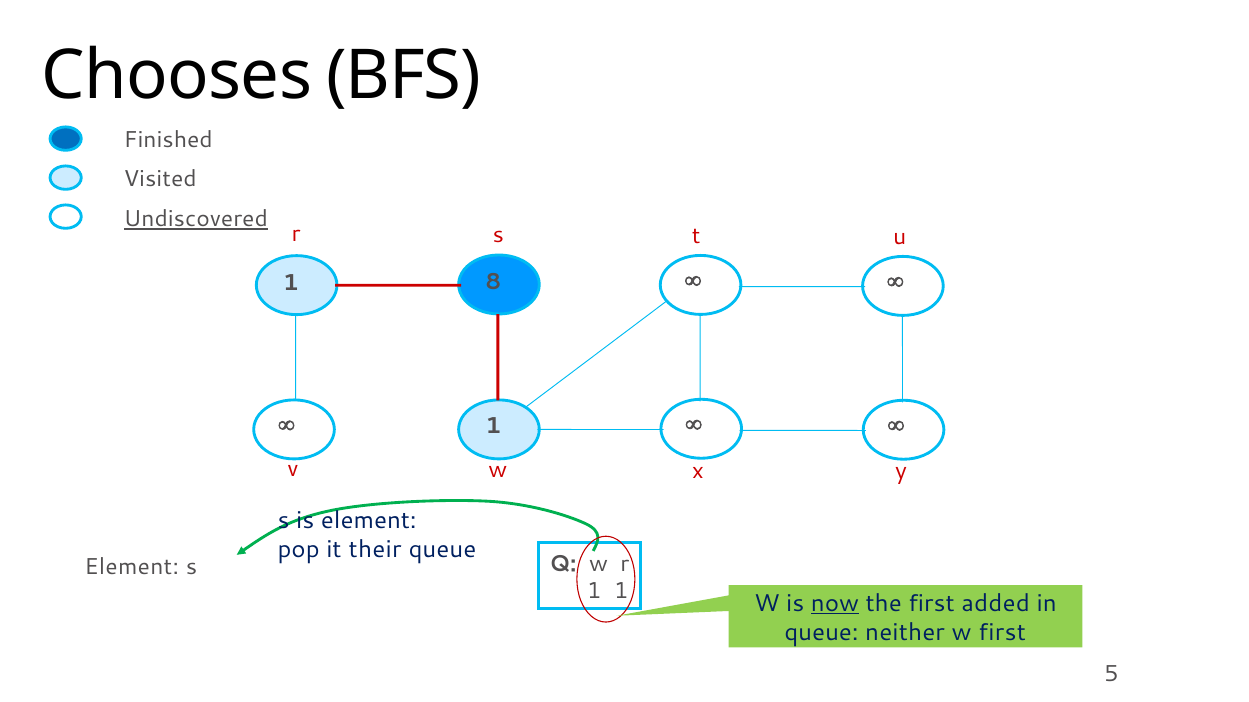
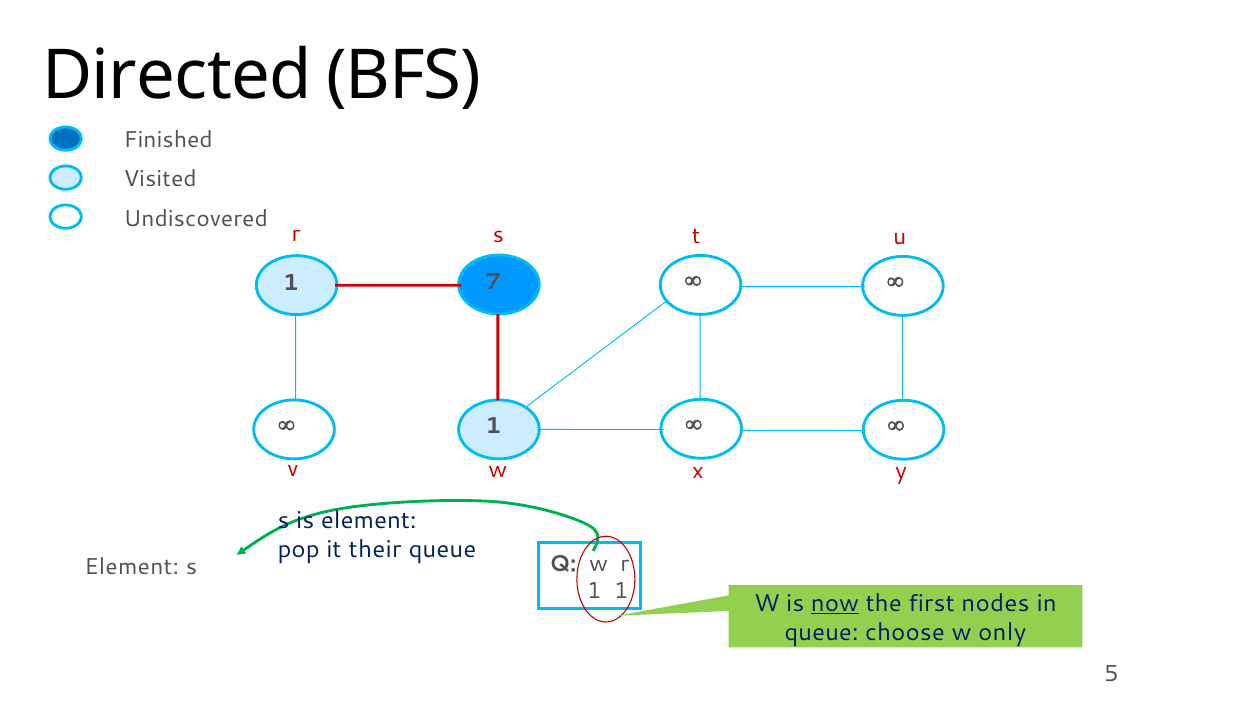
Chooses: Chooses -> Directed (177, 76)
Undiscovered underline: present -> none (196, 219)
8: 8 -> 7 (493, 283)
added: added -> nodes (996, 604)
neither: neither -> choose (905, 633)
w first: first -> only (1002, 633)
